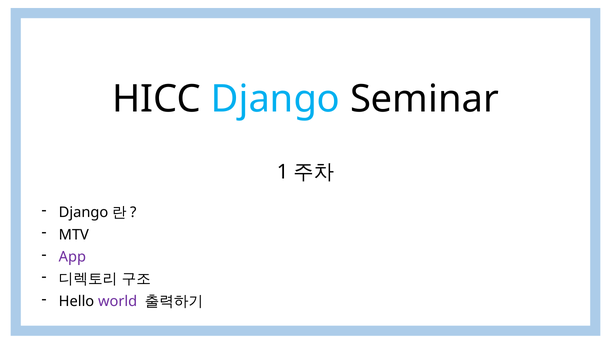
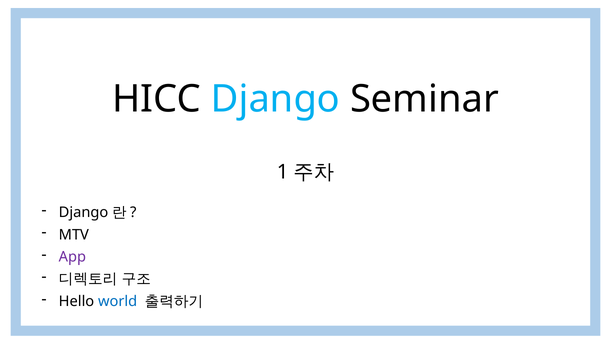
world colour: purple -> blue (118, 301)
